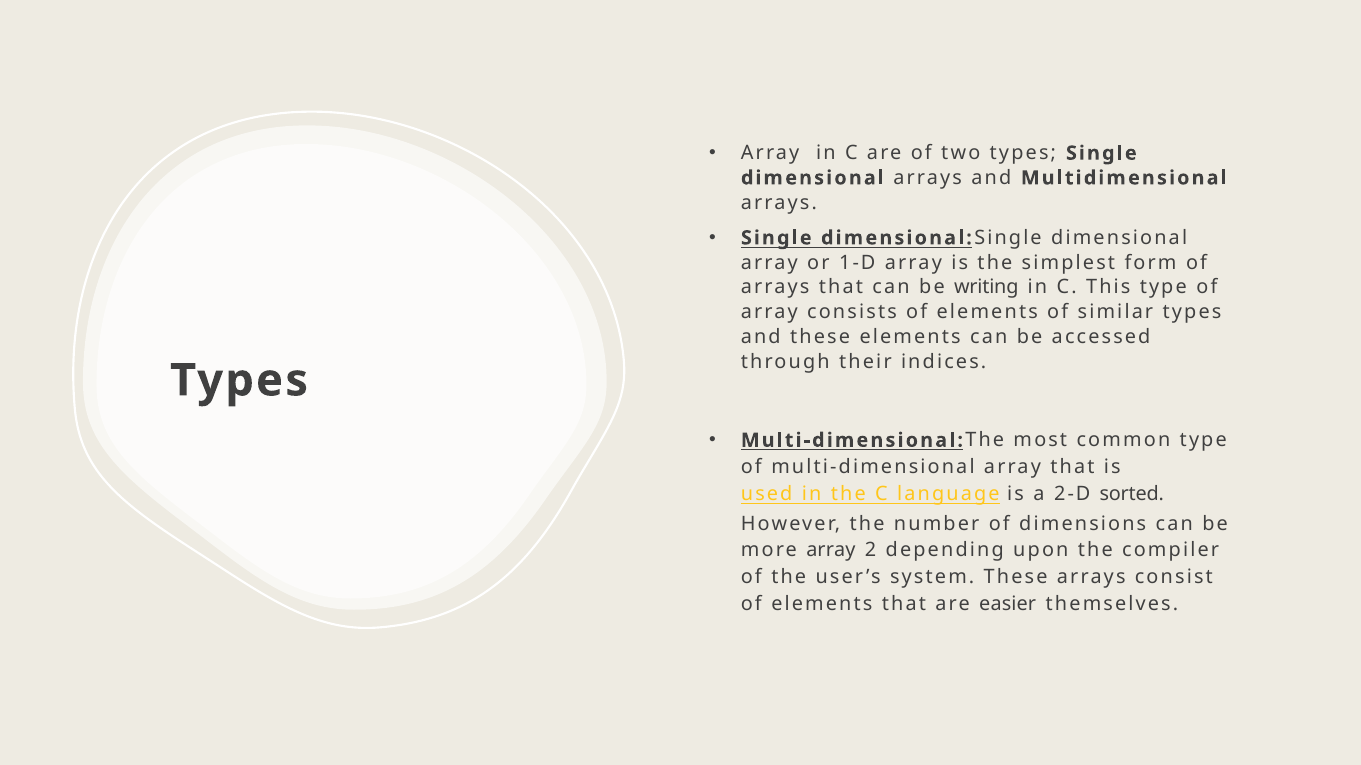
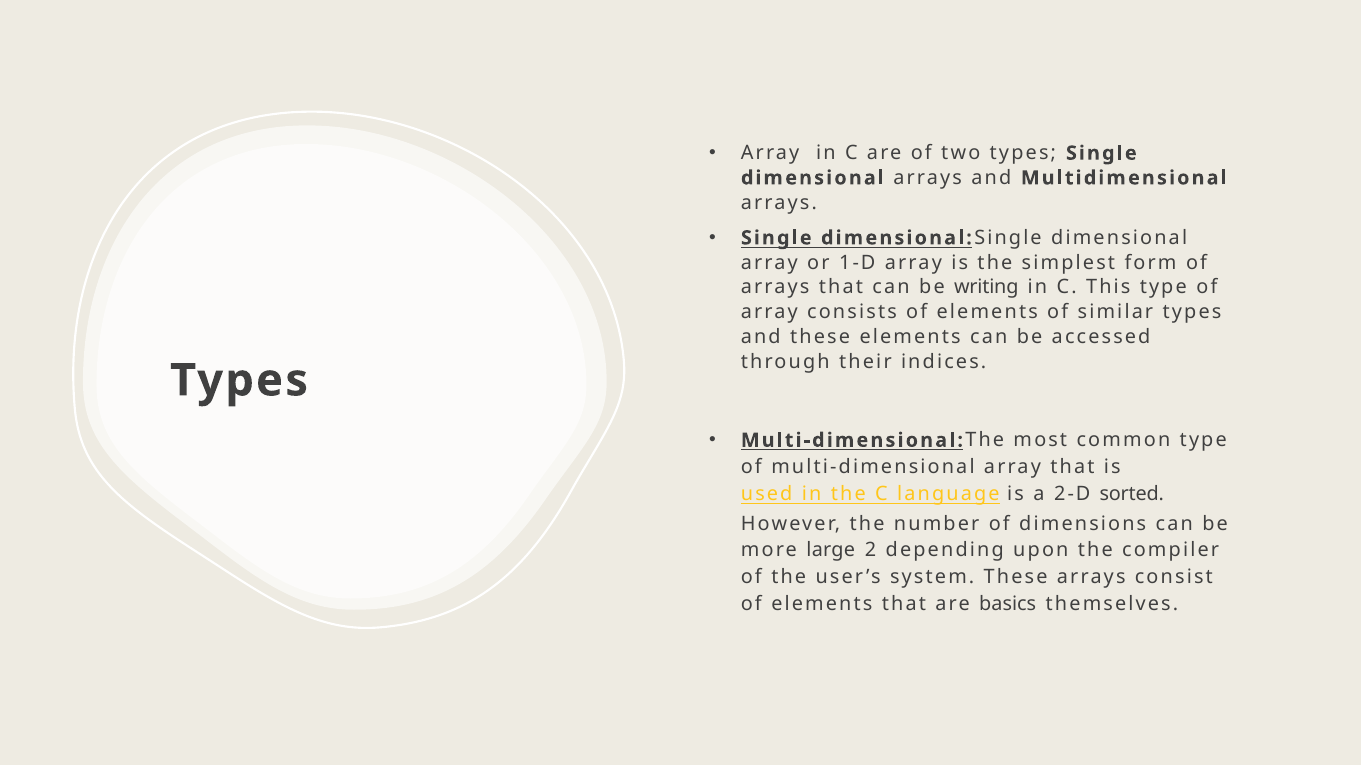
more array: array -> large (831, 551)
easier: easier -> basics (1008, 604)
